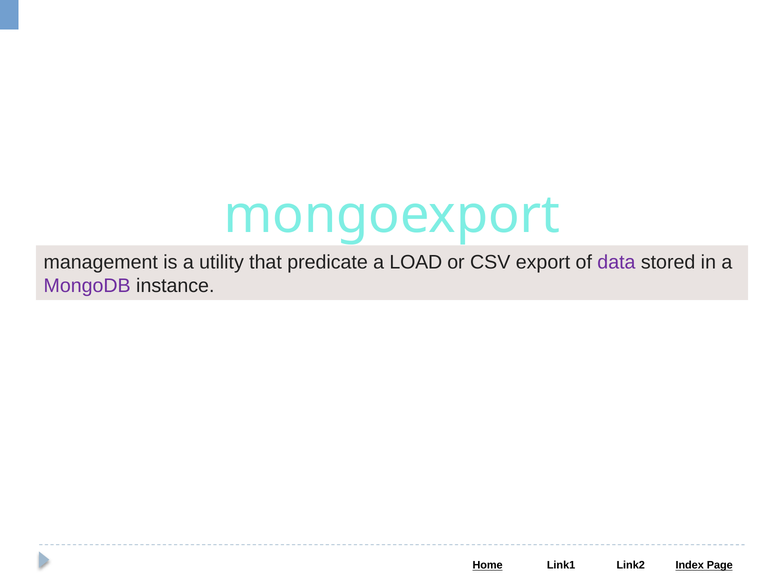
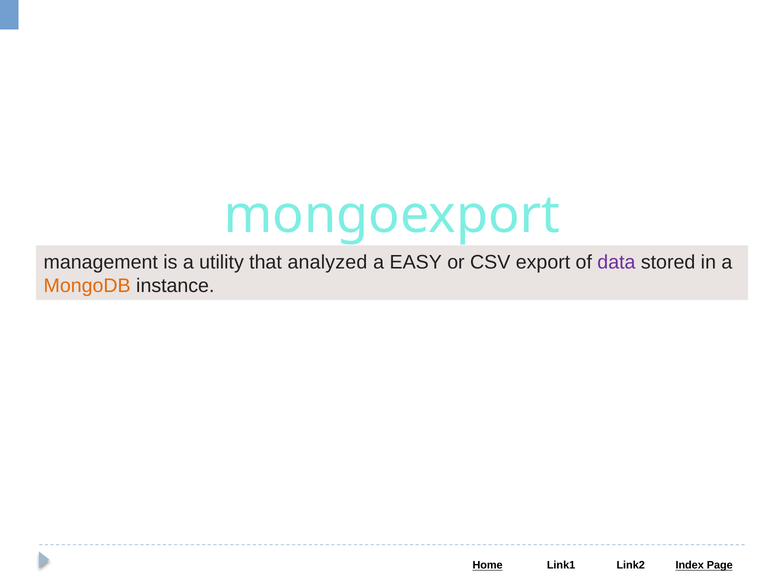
predicate: predicate -> analyzed (327, 262)
LOAD: LOAD -> EASY (416, 262)
MongoDB colour: purple -> orange (87, 286)
